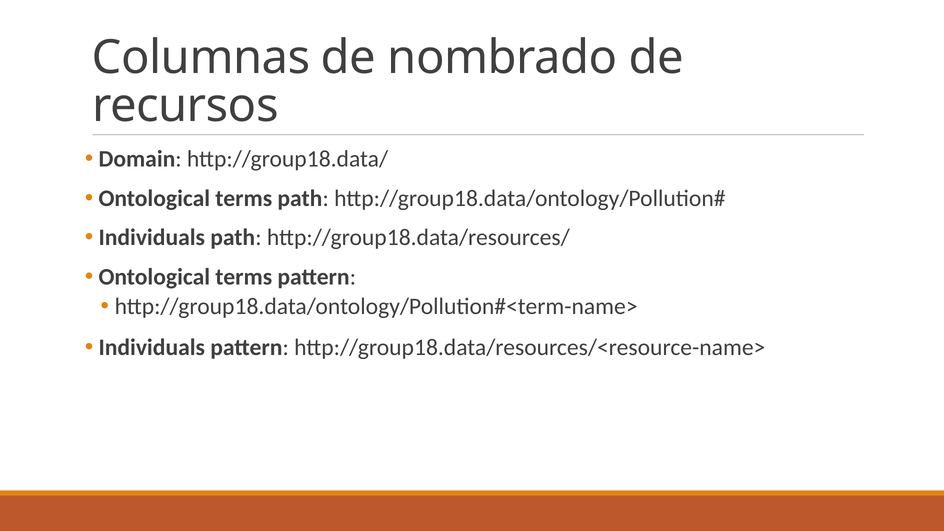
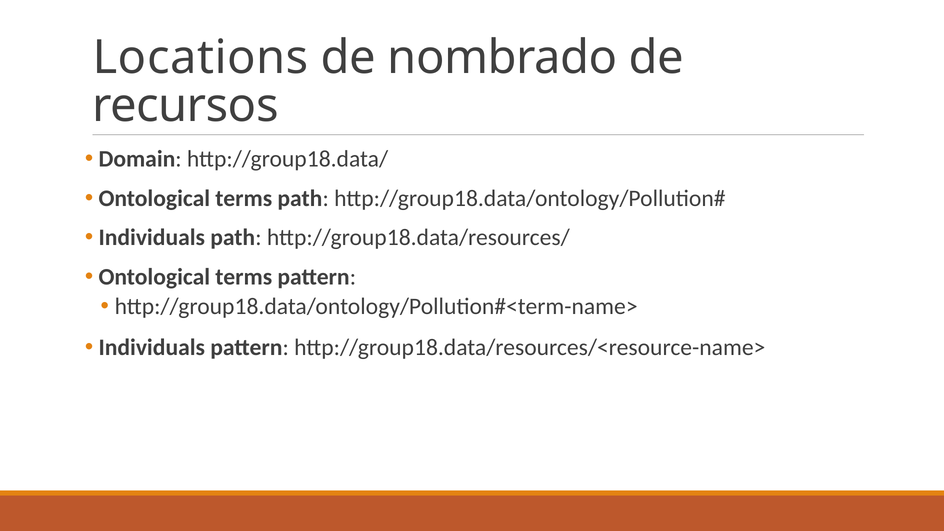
Columnas: Columnas -> Locations (201, 58)
